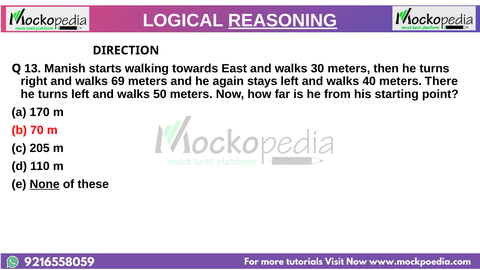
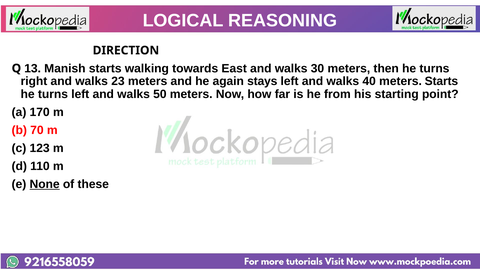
REASONING underline: present -> none (283, 21)
69: 69 -> 23 (118, 81)
meters There: There -> Starts (441, 81)
205: 205 -> 123 (40, 148)
